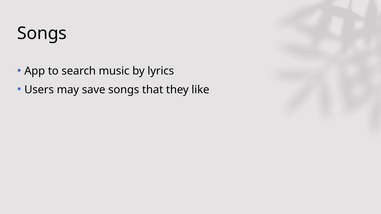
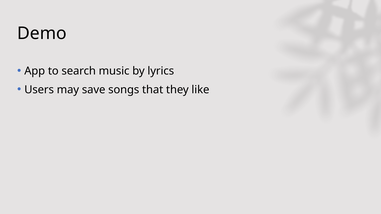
Songs: Songs -> Demo (42, 33)
